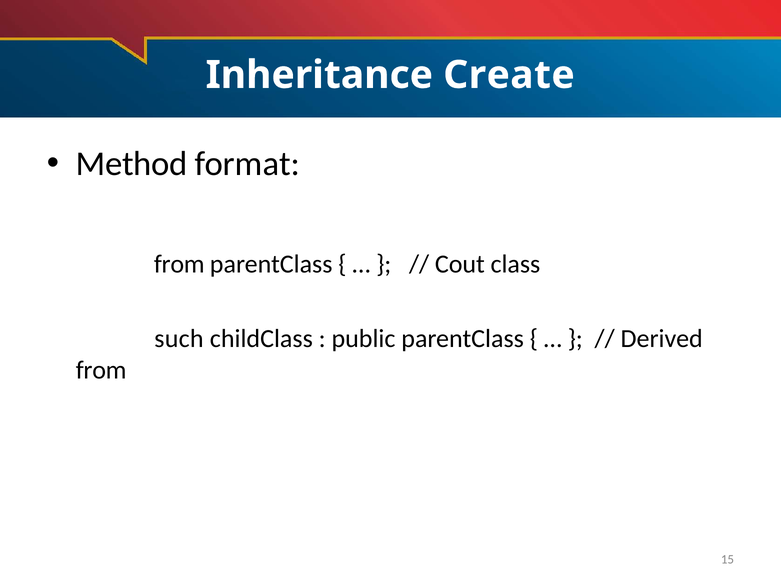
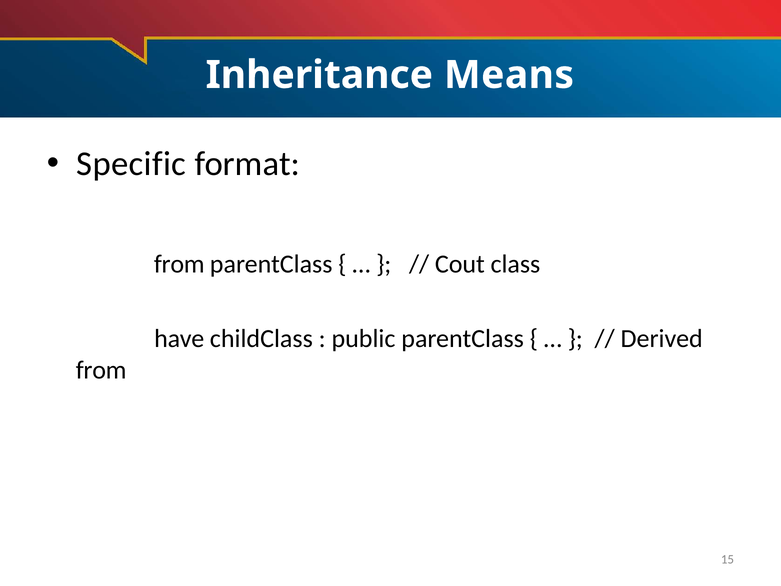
Create: Create -> Means (509, 75)
Method: Method -> Specific (131, 164)
such: such -> have (179, 339)
